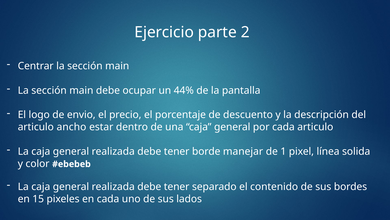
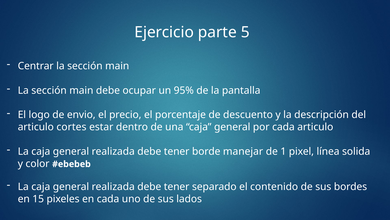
2: 2 -> 5 (245, 32)
44%: 44% -> 95% (184, 90)
ancho: ancho -> cortes (71, 127)
